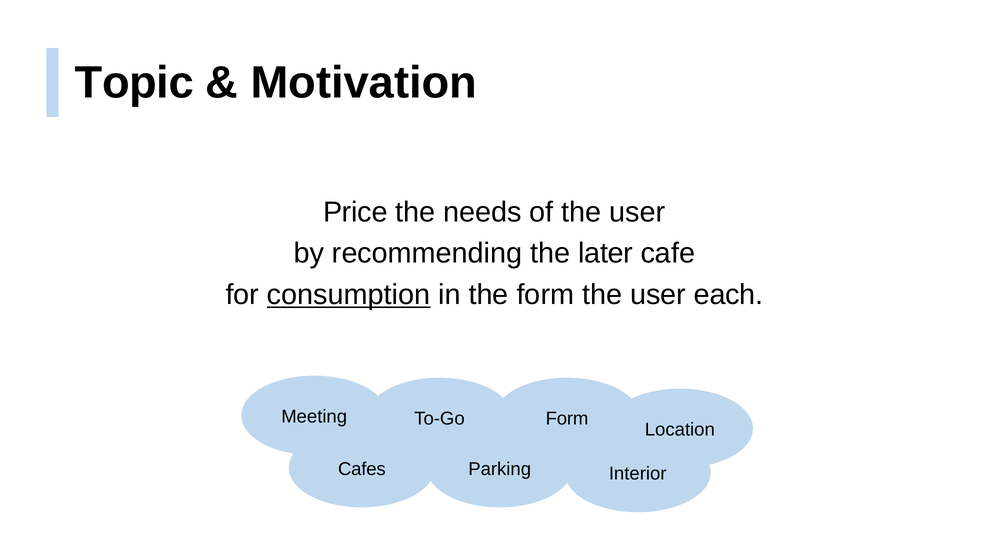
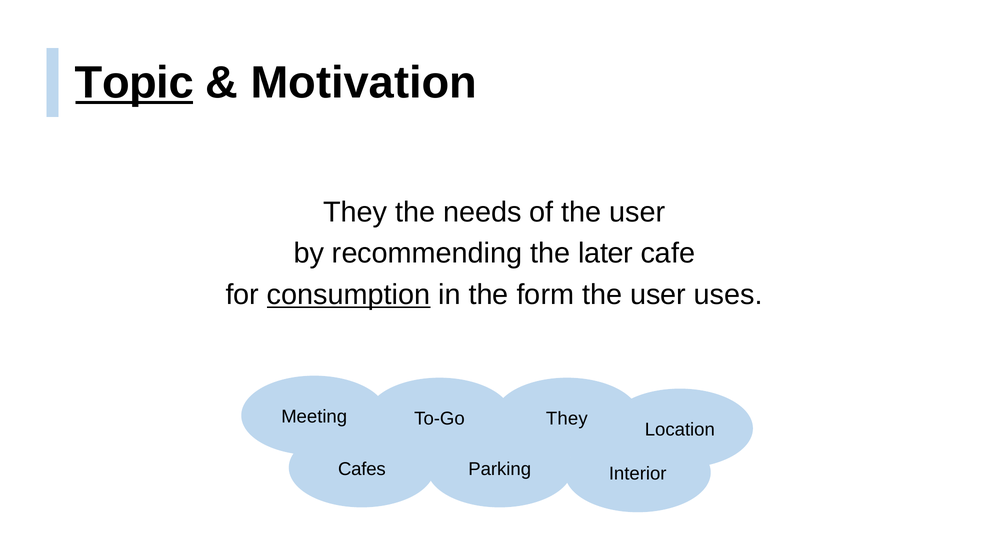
Topic underline: none -> present (134, 83)
Price: Price -> They (355, 212)
each: each -> uses (728, 295)
Form: Form -> They (567, 419)
